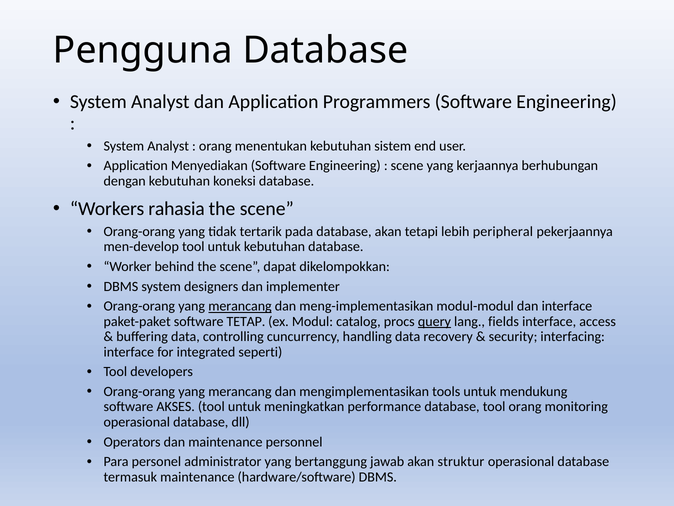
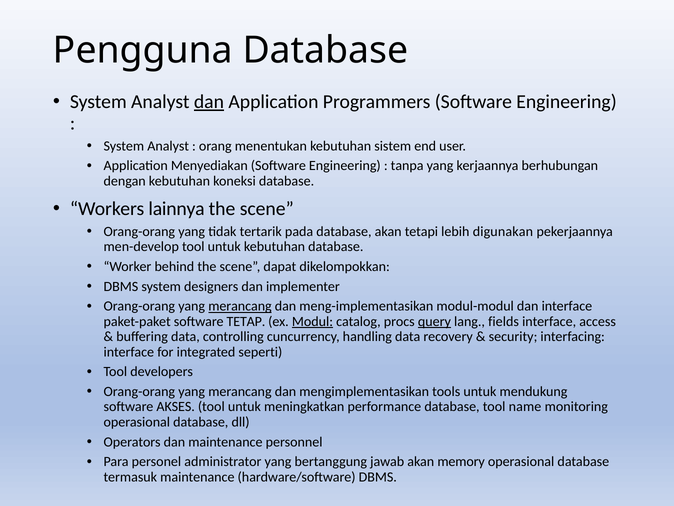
dan underline: none -> present (209, 102)
scene: scene -> tanpa (407, 166)
rahasia: rahasia -> lainnya (177, 208)
peripheral: peripheral -> digunakan (503, 231)
Modul underline: none -> present (313, 321)
tool orang: orang -> name (525, 406)
struktur: struktur -> memory (461, 461)
